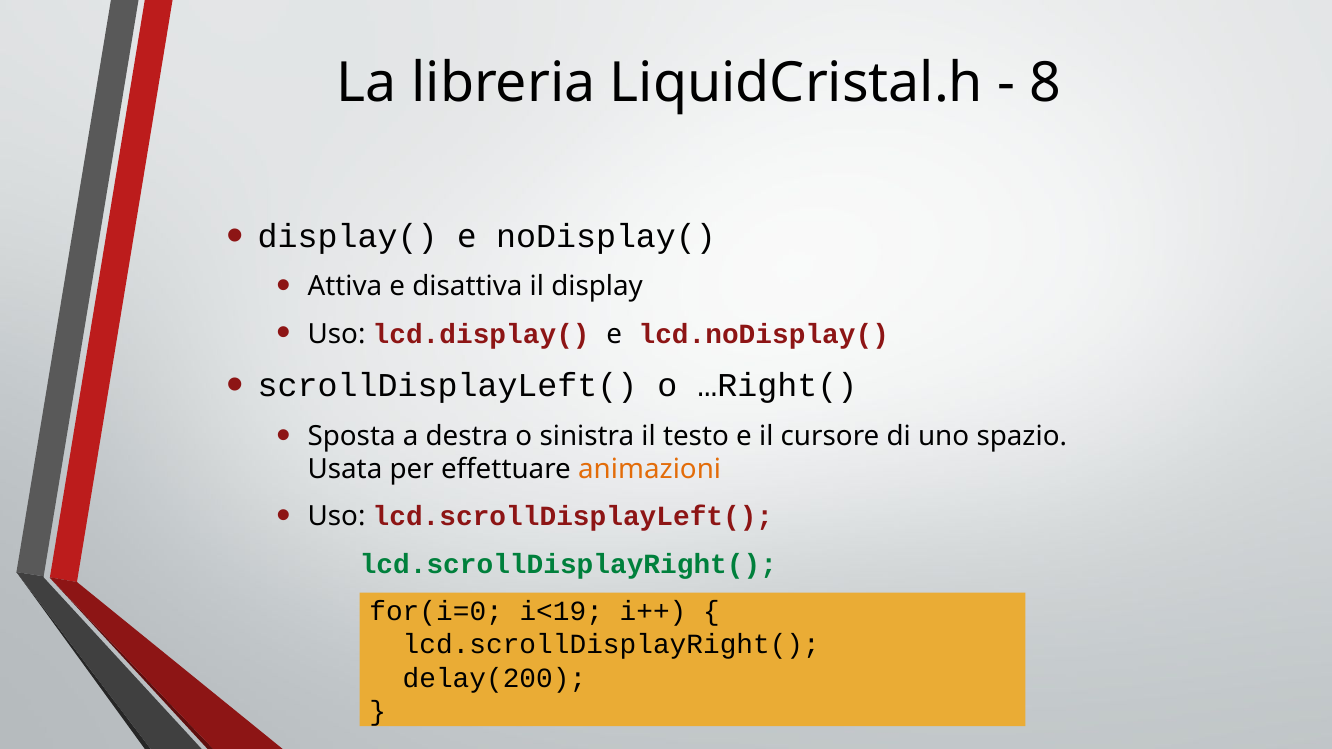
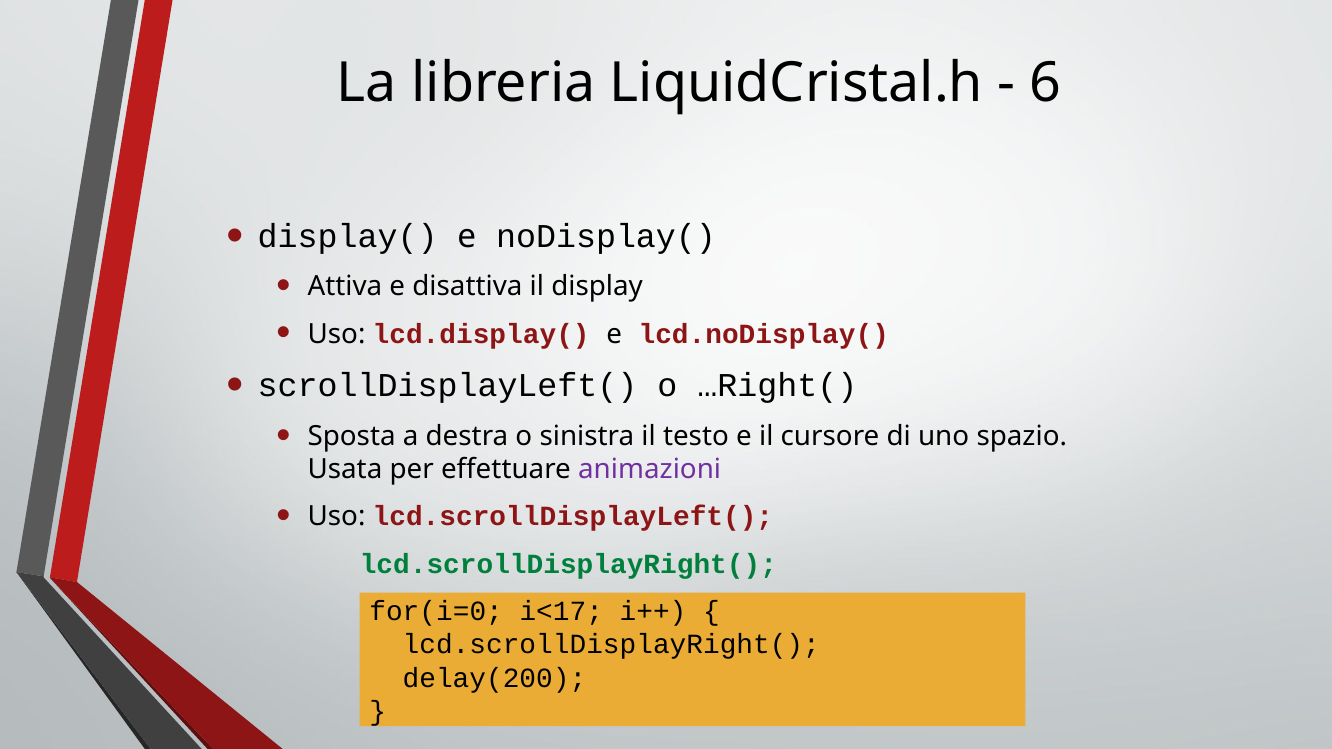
8: 8 -> 6 (1046, 83)
animazioni colour: orange -> purple (650, 470)
i<19: i<19 -> i<17 (561, 612)
